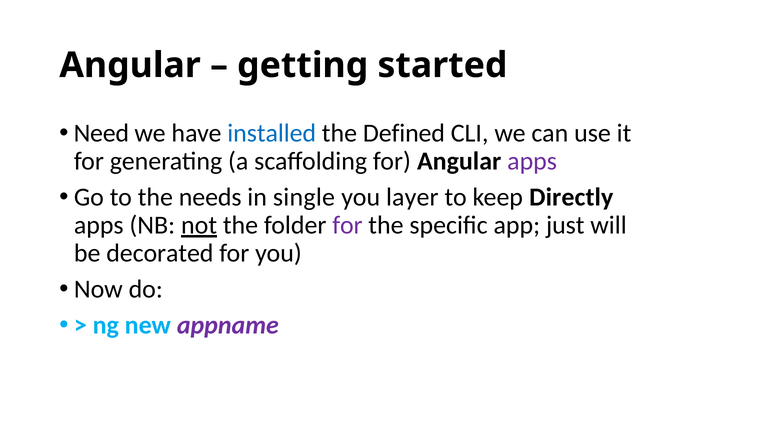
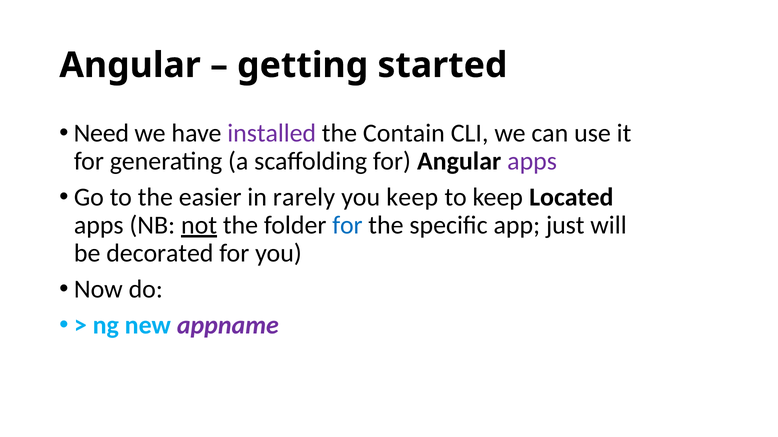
installed colour: blue -> purple (272, 133)
Defined: Defined -> Contain (404, 133)
needs: needs -> easier (210, 197)
single: single -> rarely (304, 197)
you layer: layer -> keep (412, 197)
Directly: Directly -> Located (571, 197)
for colour: purple -> blue (347, 225)
